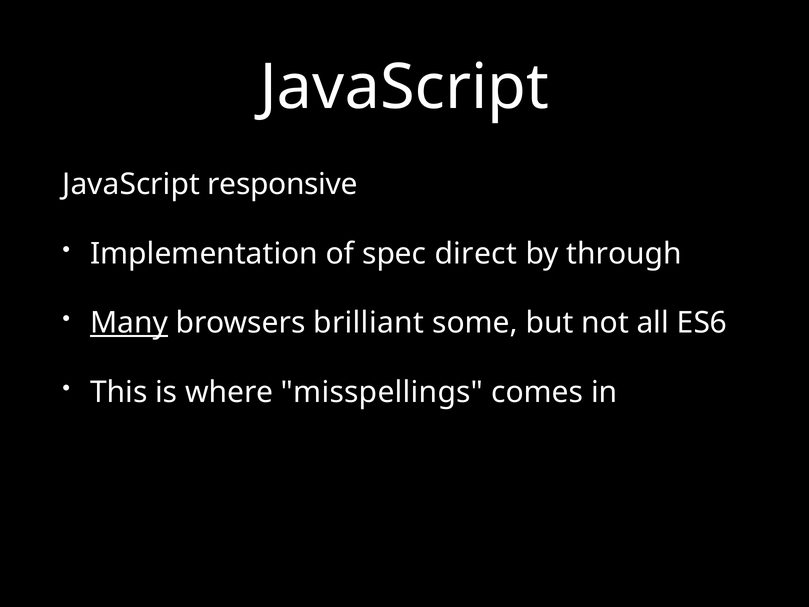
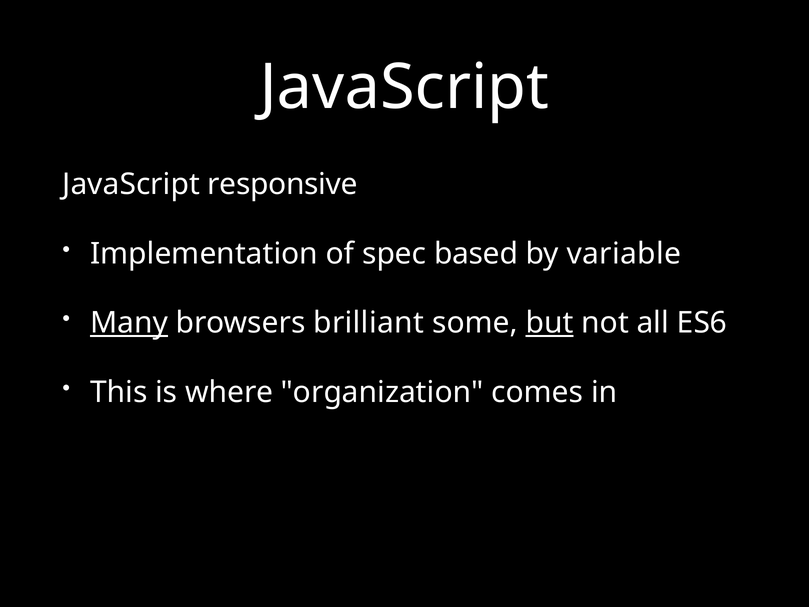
direct: direct -> based (476, 254)
through: through -> variable (624, 254)
but underline: none -> present (550, 323)
misspellings: misspellings -> organization (382, 392)
